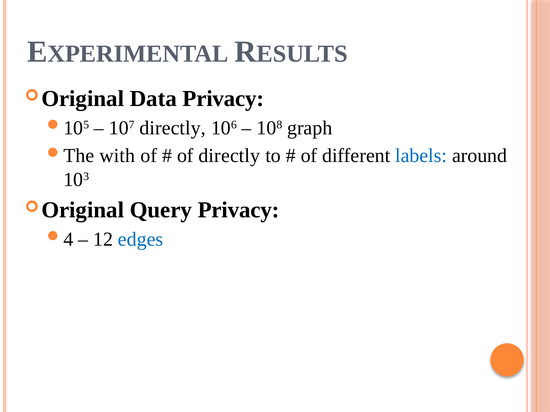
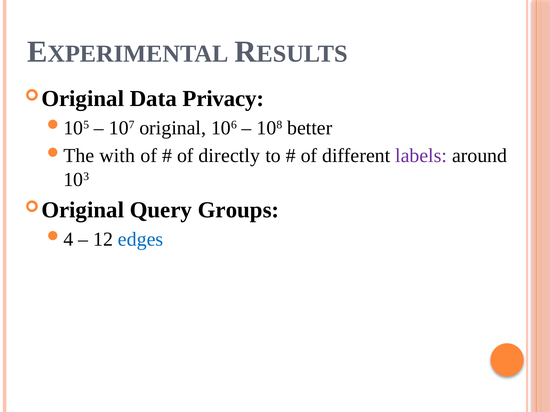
107 directly: directly -> original (173, 128)
graph: graph -> better (310, 128)
labels colour: blue -> purple (421, 156)
Query Privacy: Privacy -> Groups (239, 210)
